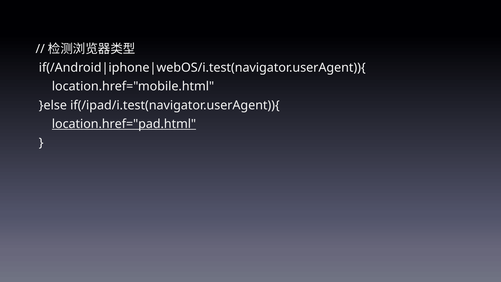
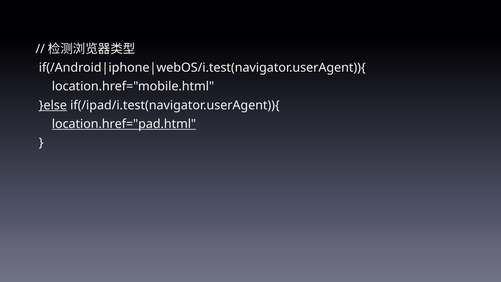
}else underline: none -> present (53, 105)
